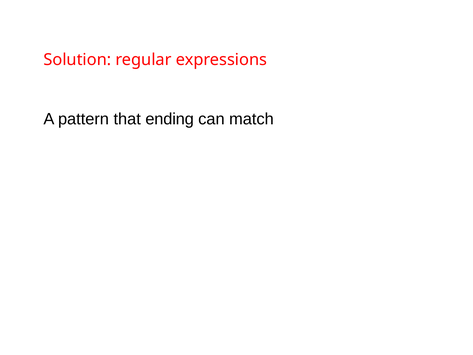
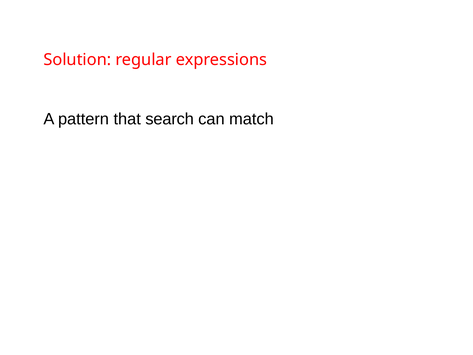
ending: ending -> search (170, 119)
